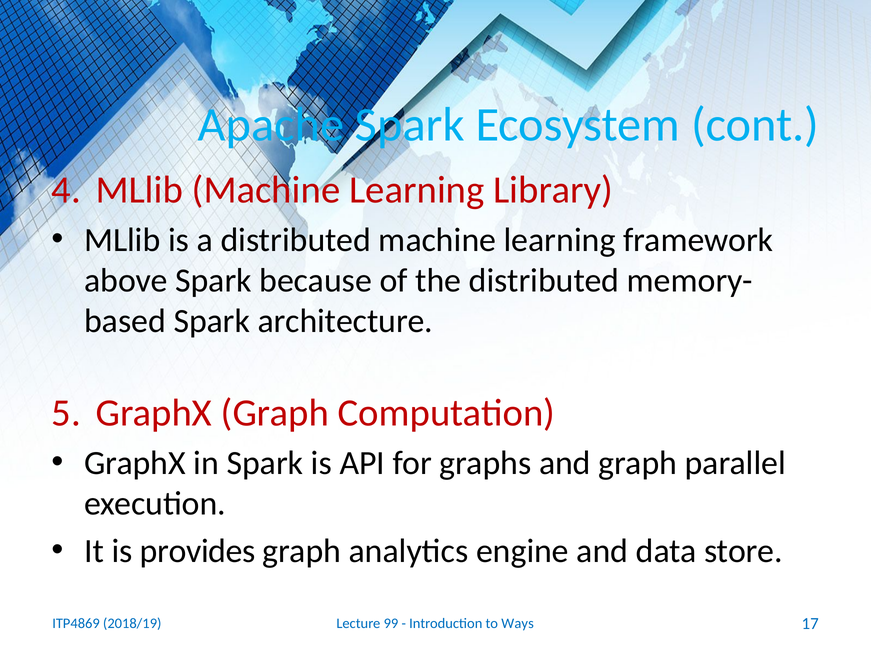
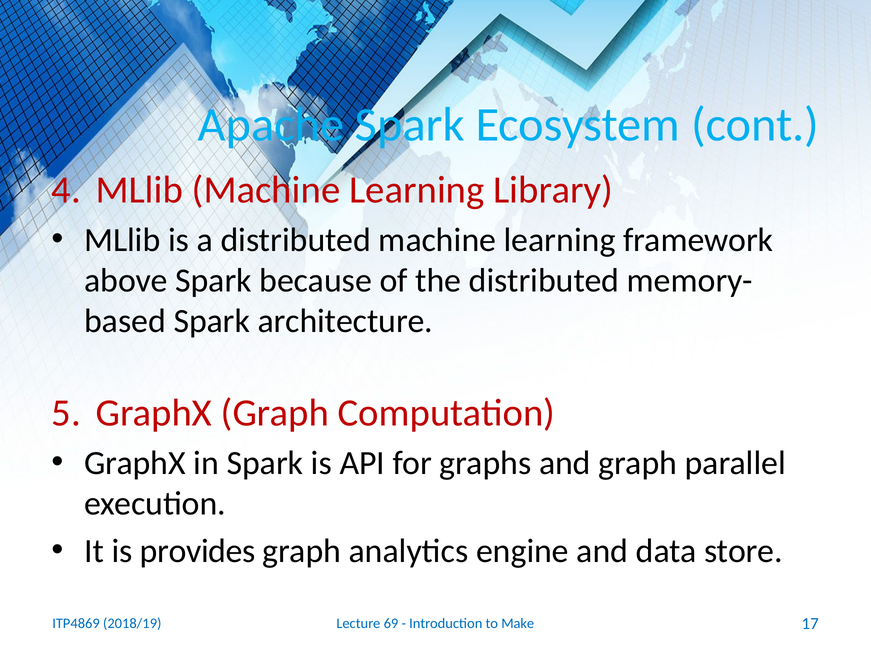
99: 99 -> 69 (391, 624)
Ways: Ways -> Make (518, 624)
